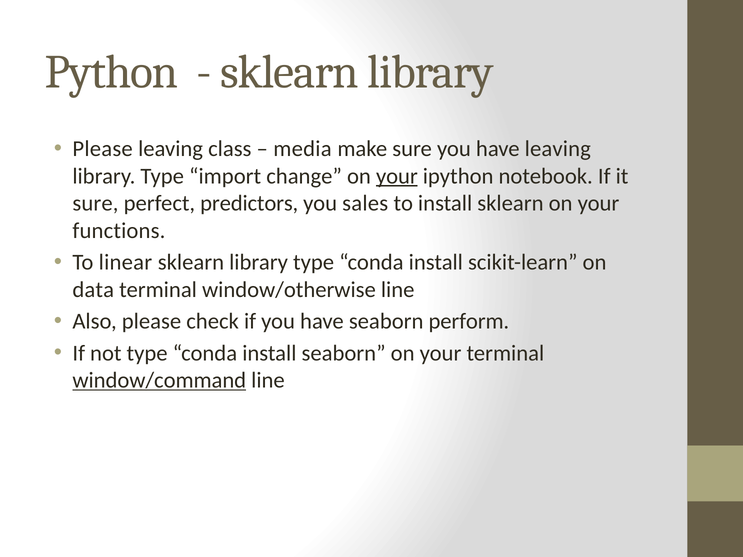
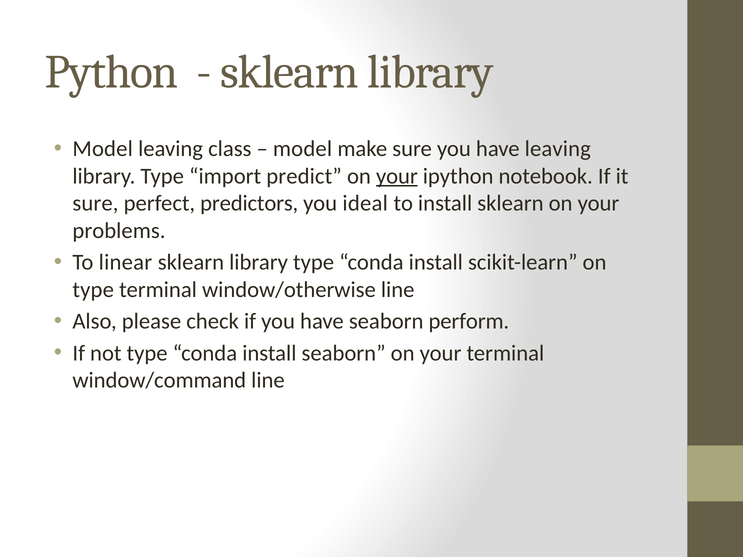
Please: Please -> Model (103, 149)
media: media -> model (303, 149)
change: change -> predict (304, 176)
sales: sales -> ideal (365, 203)
functions: functions -> problems (119, 231)
data: data -> type (93, 290)
window/command underline: present -> none (159, 380)
